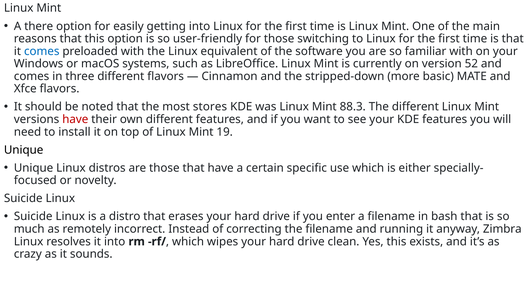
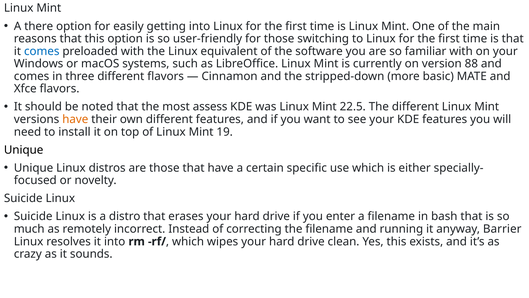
52: 52 -> 88 (471, 64)
stores: stores -> assess (210, 107)
88.3: 88.3 -> 22.5 (353, 107)
have colour: red -> orange (75, 119)
Zimbra: Zimbra -> Barrier (502, 229)
